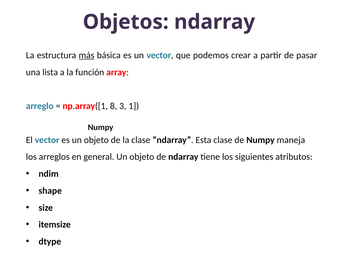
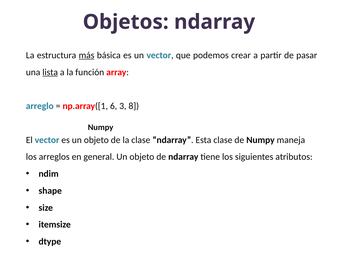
lista underline: none -> present (50, 72)
8: 8 -> 6 (114, 106)
1: 1 -> 8 (134, 106)
